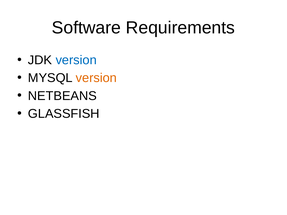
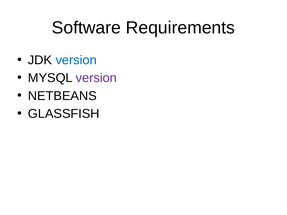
version colour: orange -> purple (96, 78)
